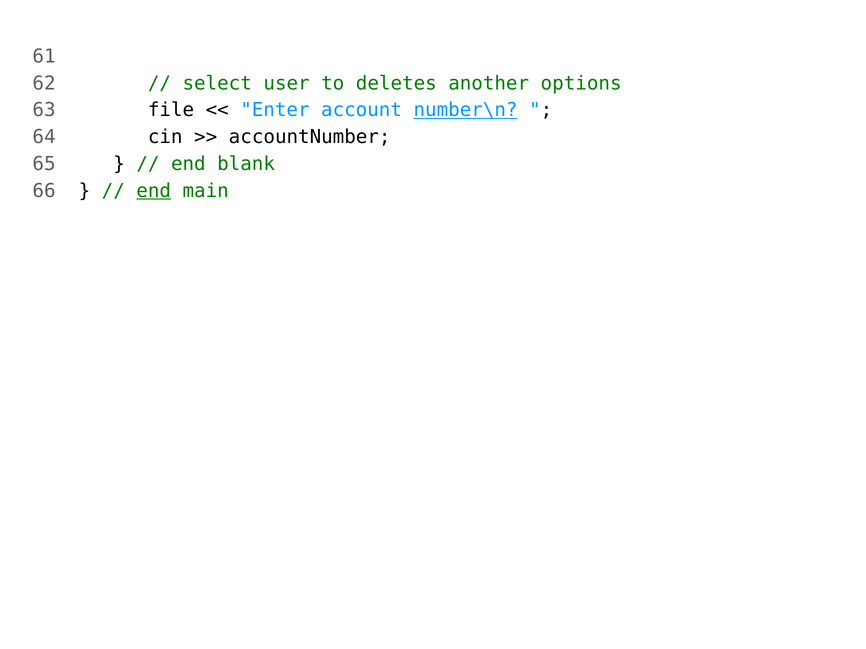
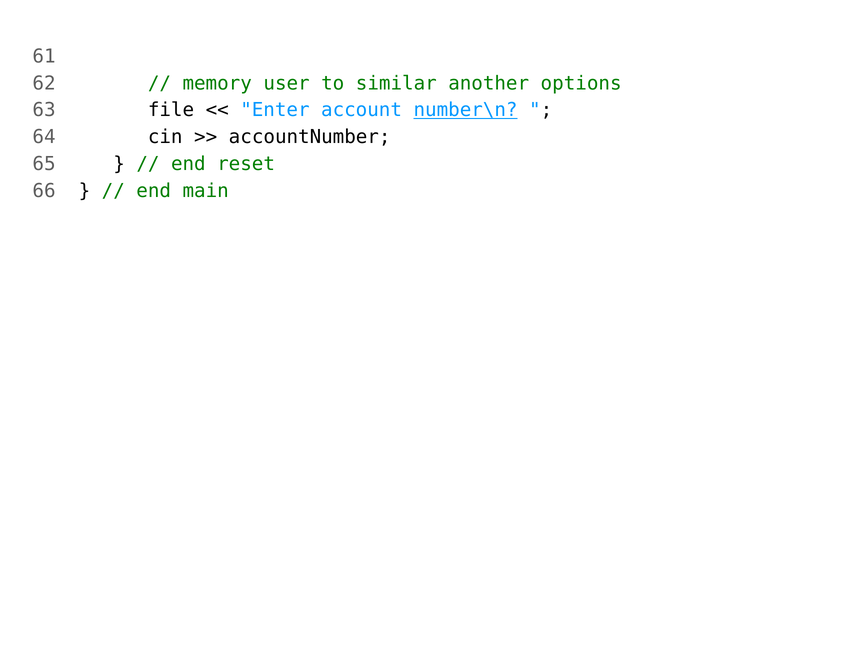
select: select -> memory (217, 83)
deletes: deletes -> similar (396, 83)
blank: blank -> reset (246, 164)
end underline: present -> none (154, 191)
